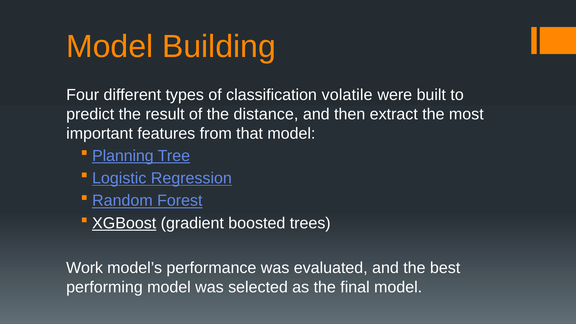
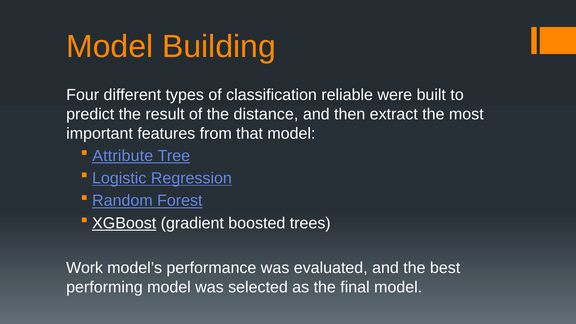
volatile: volatile -> reliable (347, 95)
Planning: Planning -> Attribute (123, 156)
